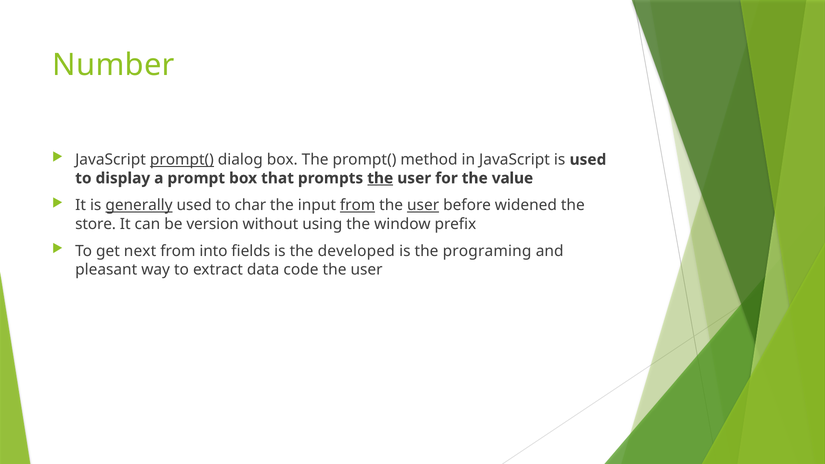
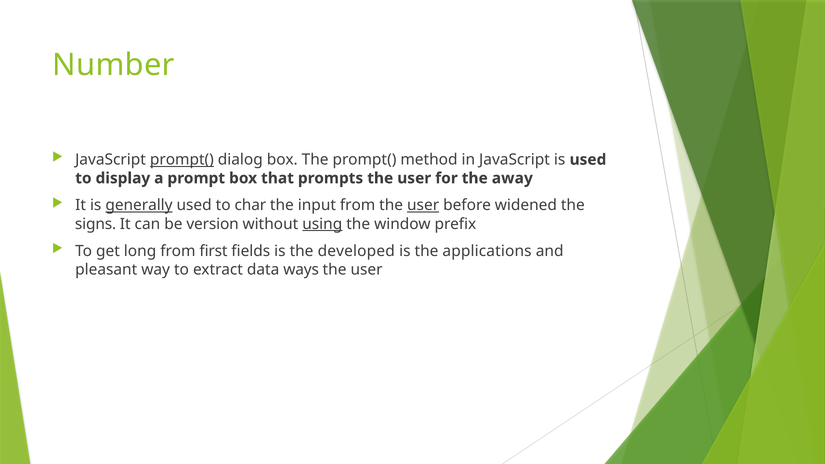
the underline: present -> none (380, 178)
value: value -> away (512, 178)
from underline: present -> none (358, 205)
store: store -> signs (96, 224)
using underline: none -> present (322, 224)
next: next -> long (140, 251)
into: into -> first (214, 251)
programing: programing -> applications (487, 251)
code: code -> ways (301, 270)
